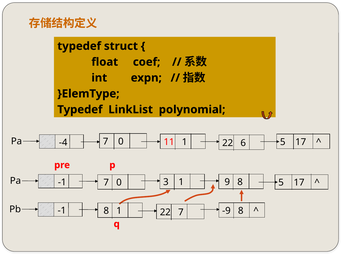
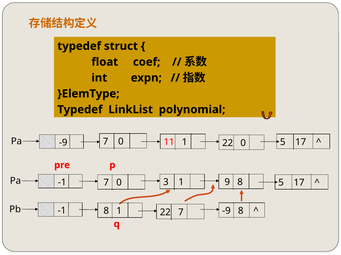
Pa -4: -4 -> -9 (63, 143)
22 6: 6 -> 0 (243, 143)
